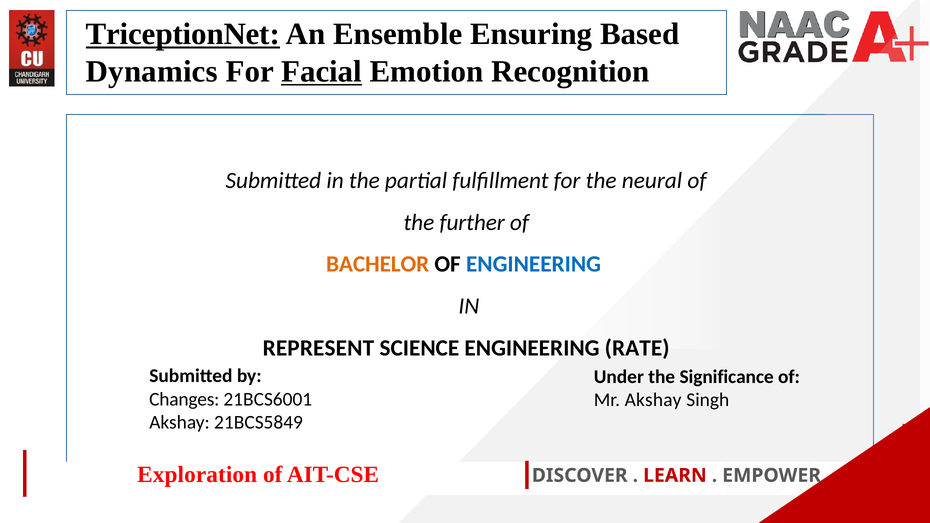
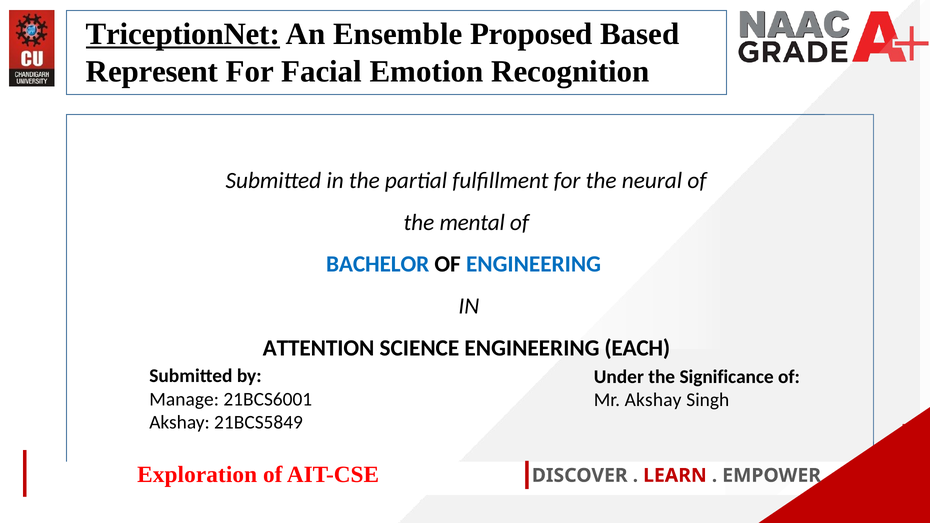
Ensuring: Ensuring -> Proposed (531, 34)
Dynamics: Dynamics -> Represent (152, 71)
Facial underline: present -> none (322, 71)
further: further -> mental (472, 222)
BACHELOR colour: orange -> blue (378, 264)
REPRESENT: REPRESENT -> ATTENTION (319, 348)
RATE: RATE -> EACH (637, 348)
Changes: Changes -> Manage (184, 399)
